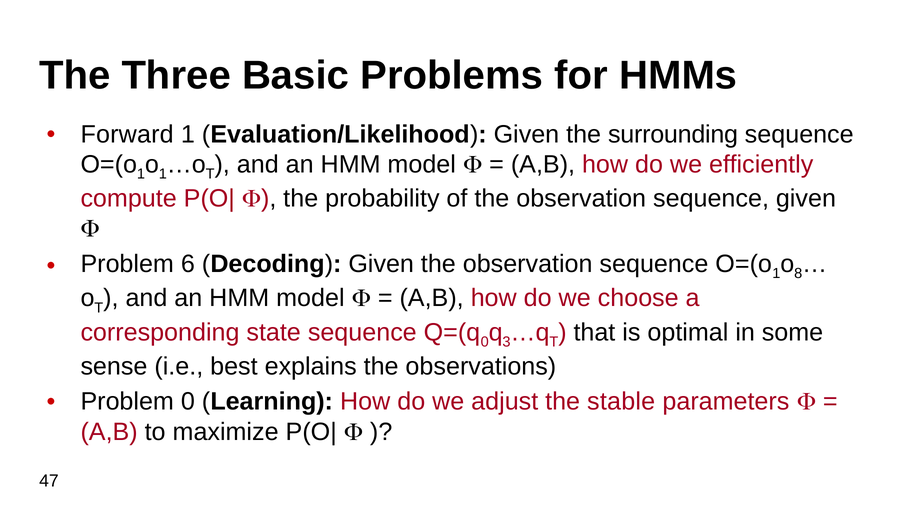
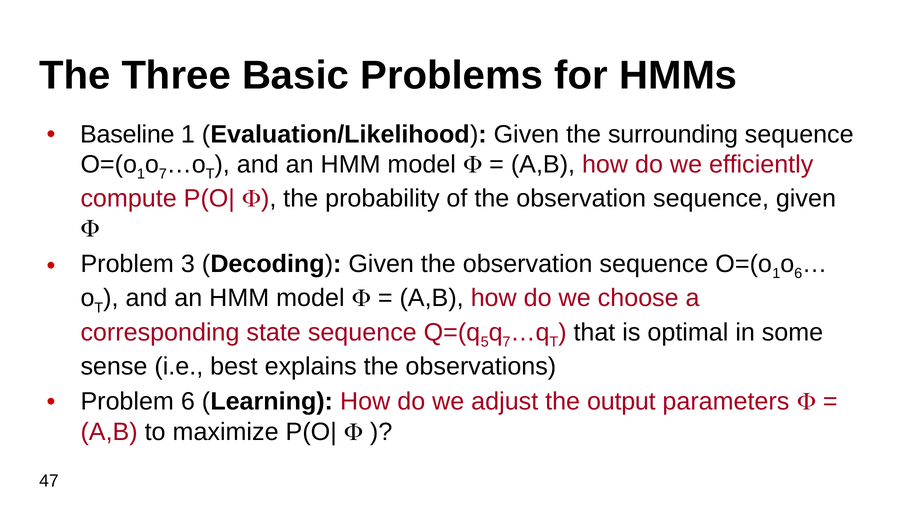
Forward: Forward -> Baseline (127, 134)
1: 1 -> 7 (163, 174)
6: 6 -> 3 (188, 264)
8: 8 -> 6 (798, 274)
0: 0 -> 5 (485, 342)
3: 3 -> 7 (507, 342)
Problem 0: 0 -> 6 (188, 402)
stable: stable -> output (621, 402)
